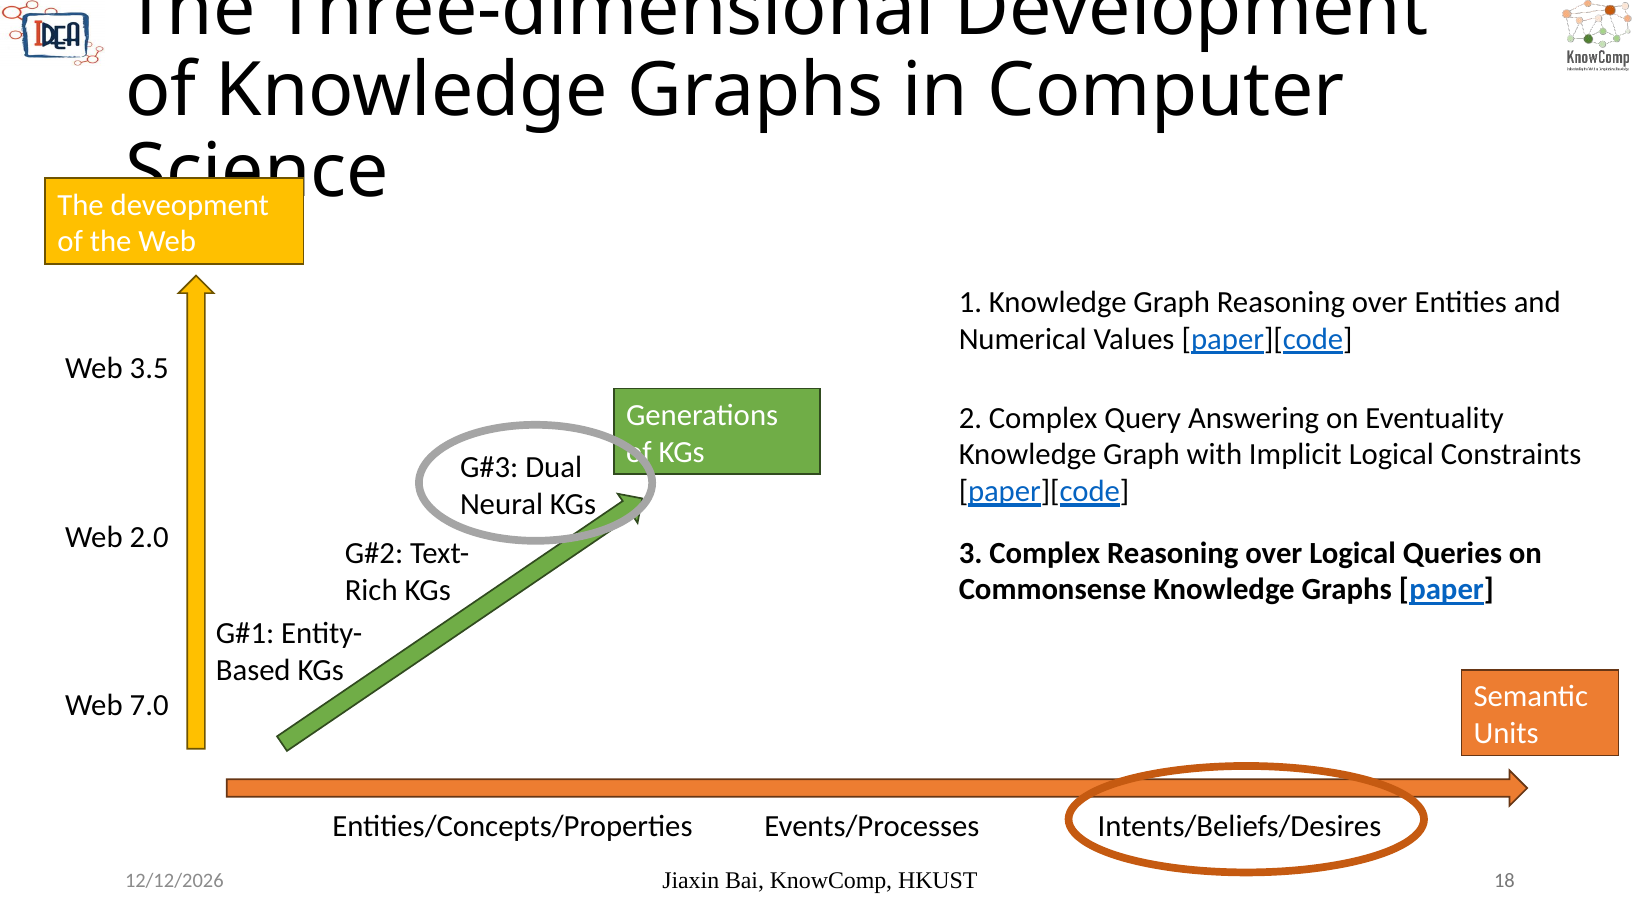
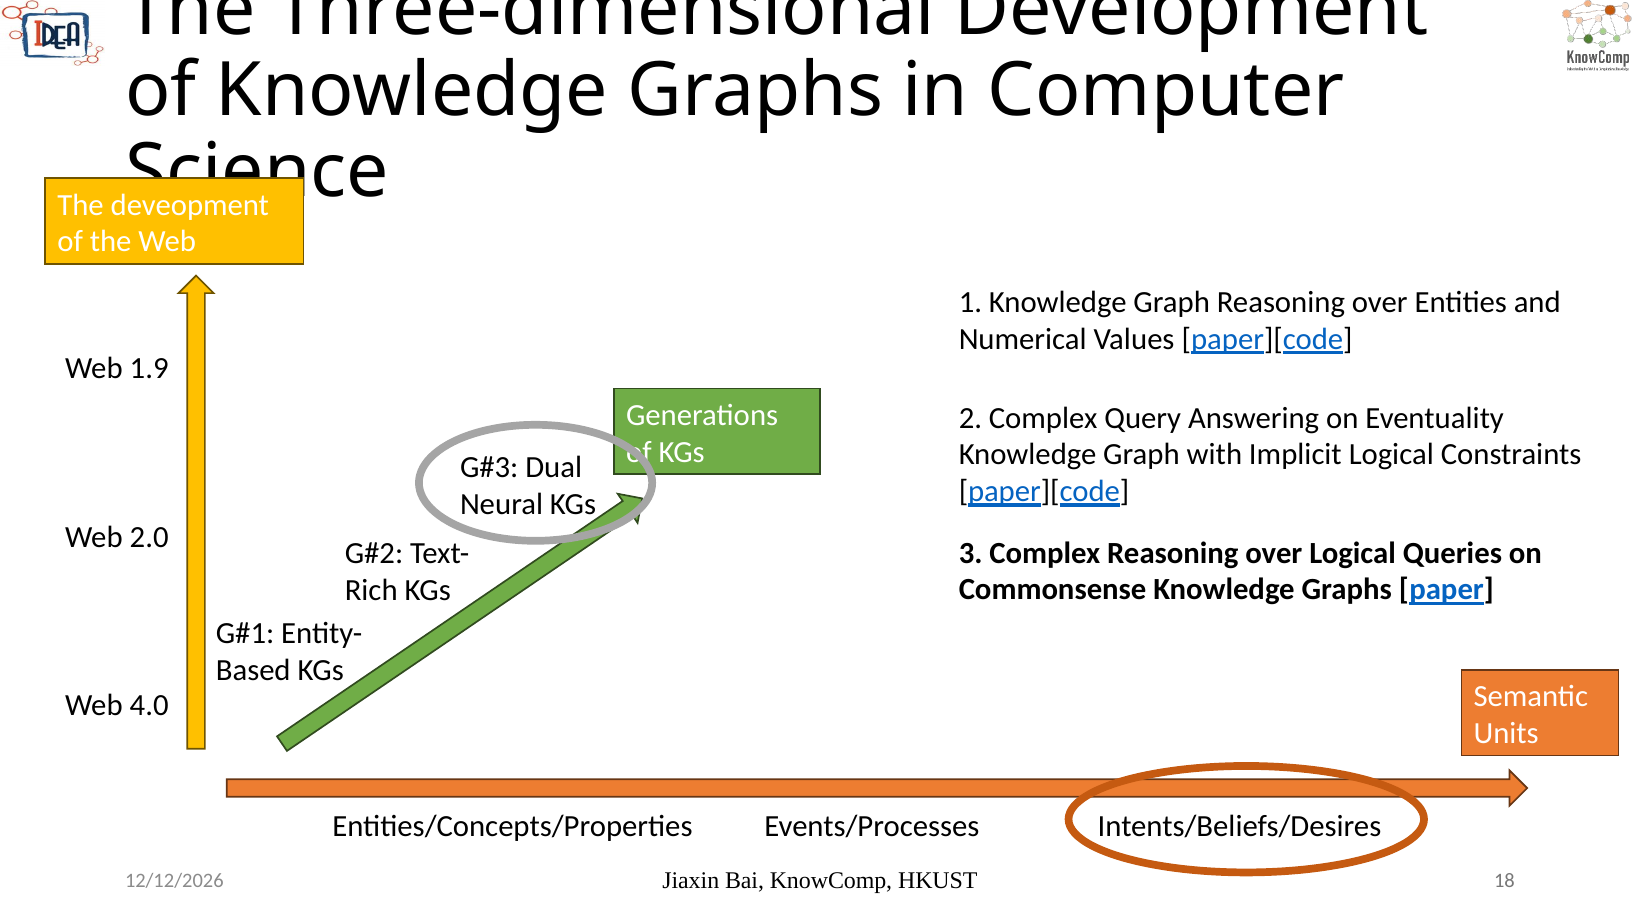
3.5: 3.5 -> 1.9 (149, 368)
7.0: 7.0 -> 4.0 (149, 706)
